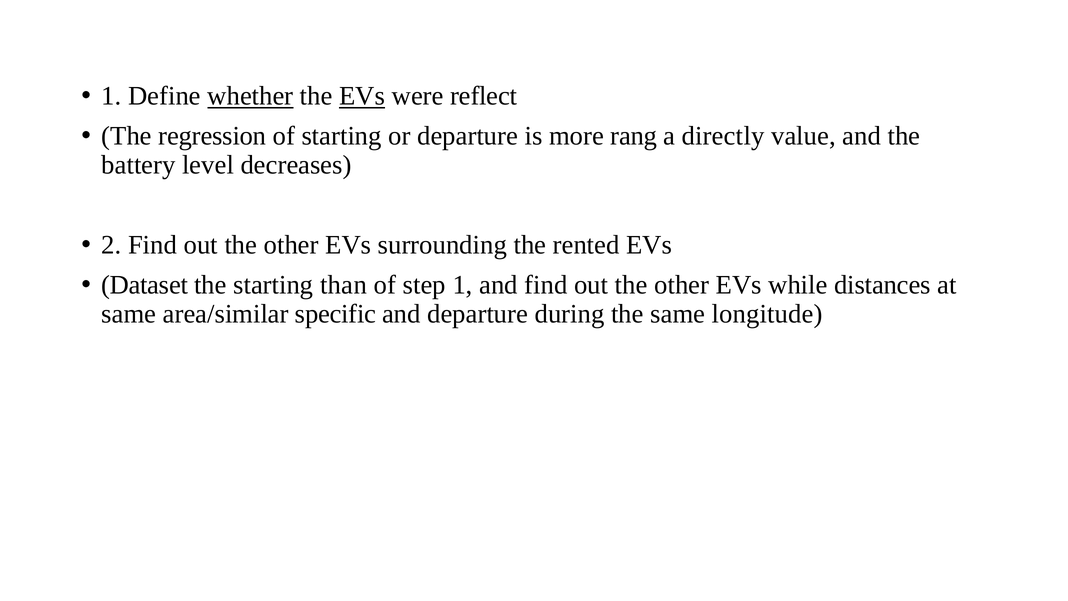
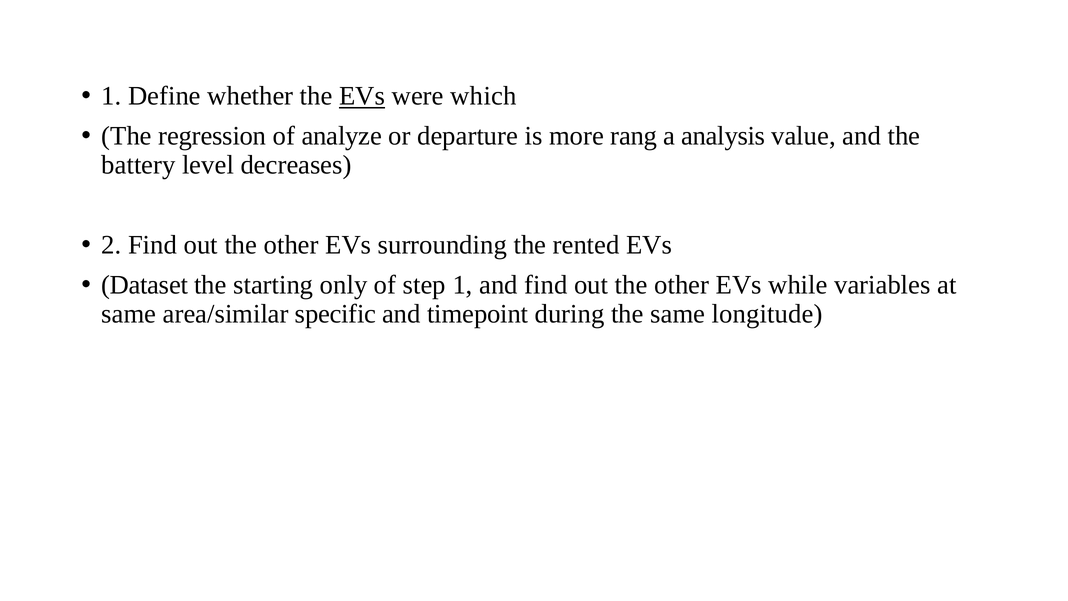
whether underline: present -> none (250, 96)
reflect: reflect -> which (483, 96)
of starting: starting -> analyze (342, 136)
directly: directly -> analysis (723, 136)
than: than -> only (344, 285)
distances: distances -> variables (882, 285)
and departure: departure -> timepoint (478, 314)
